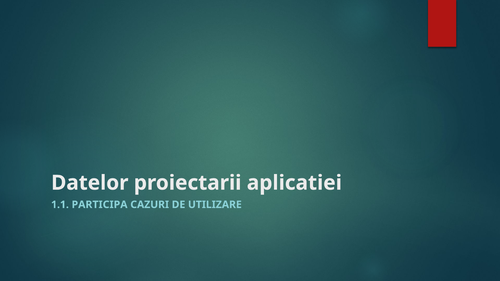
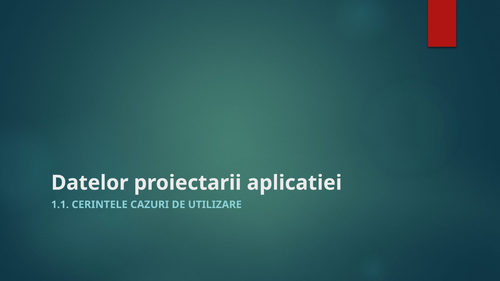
PARTICIPA: PARTICIPA -> CERINTELE (100, 205)
